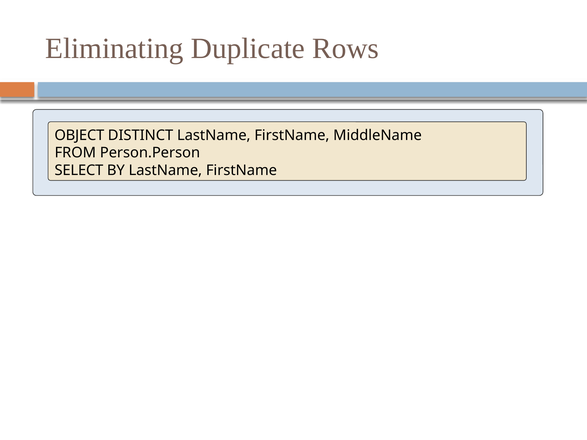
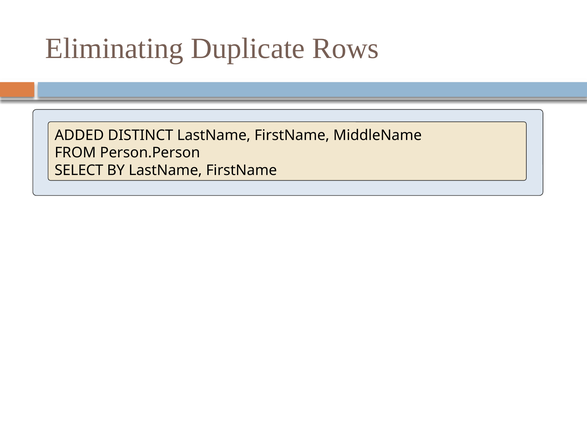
OBJECT: OBJECT -> ADDED (79, 135)
